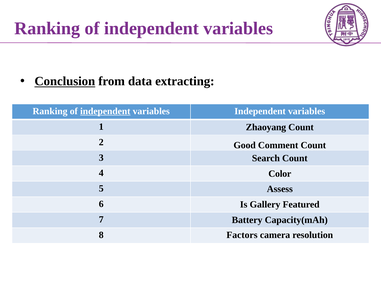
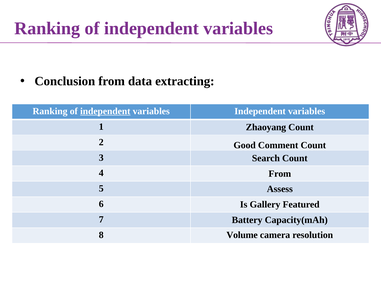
Conclusion underline: present -> none (65, 81)
4 Color: Color -> From (280, 173)
Factors: Factors -> Volume (242, 235)
